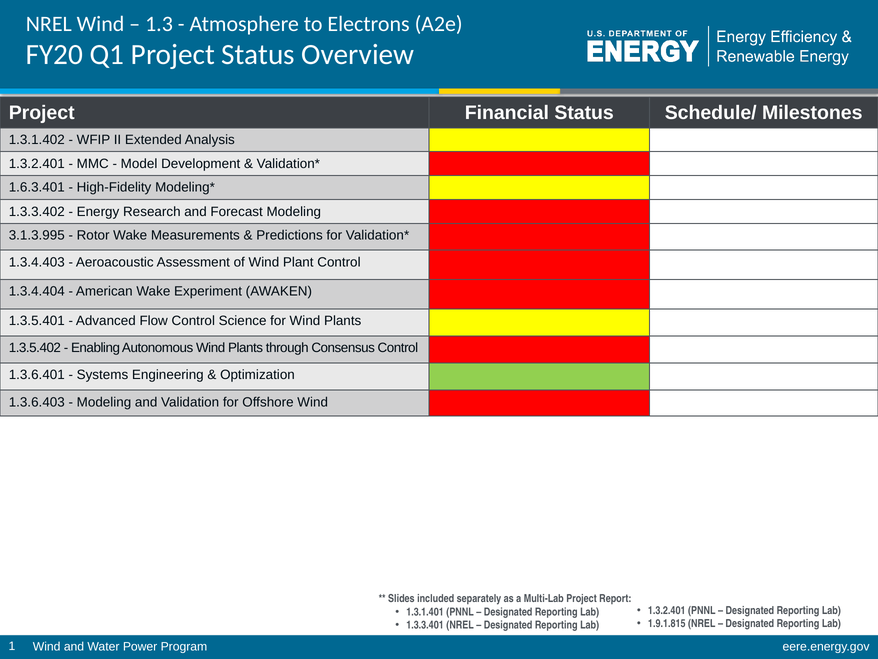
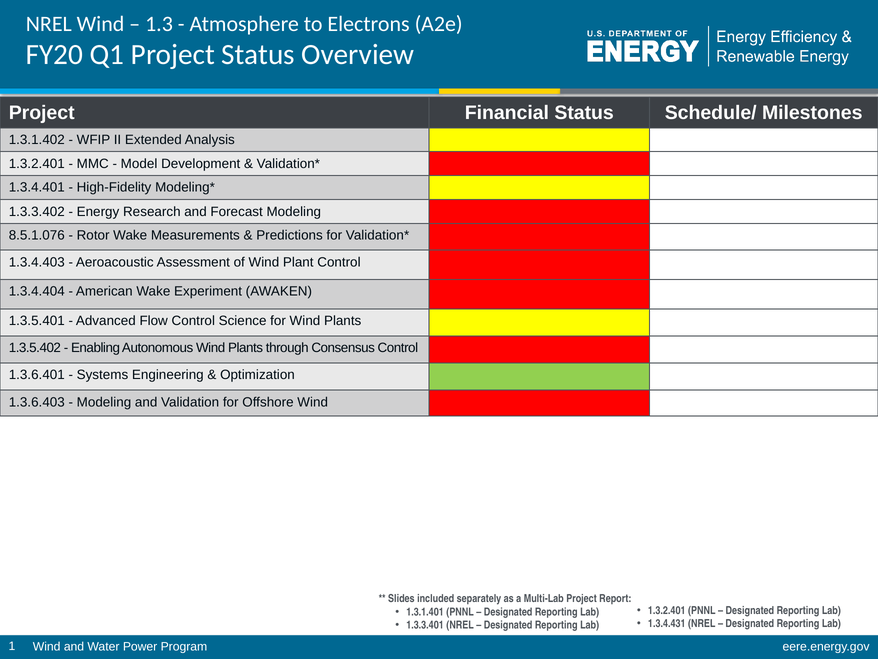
1.6.3.401: 1.6.3.401 -> 1.3.4.401 (37, 187)
3.1.3.995: 3.1.3.995 -> 8.5.1.076 (37, 235)
1.9.1.815: 1.9.1.815 -> 1.3.4.431 (667, 623)
